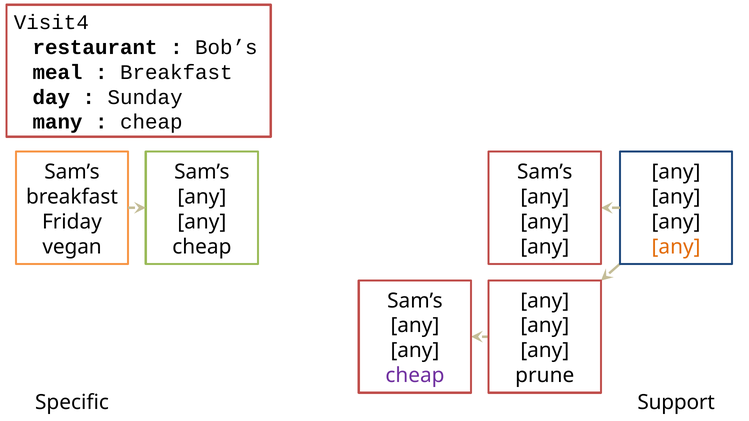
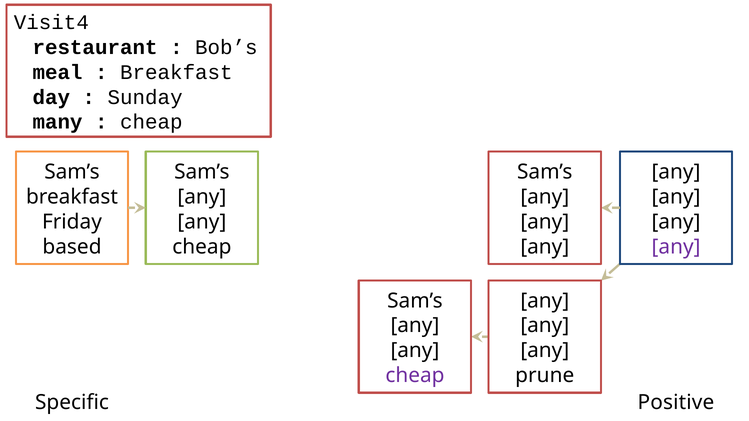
vegan: vegan -> based (72, 247)
any colour: orange -> purple (676, 247)
Support: Support -> Positive (676, 403)
